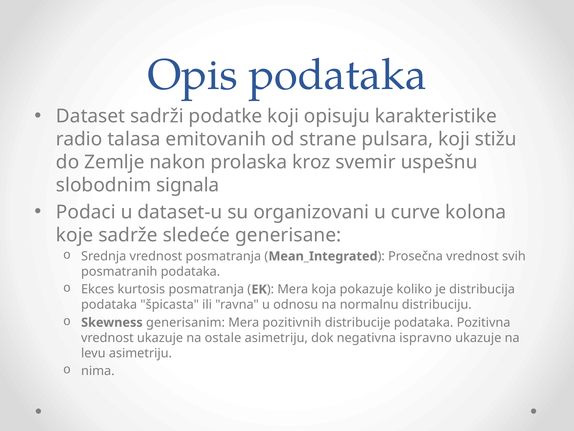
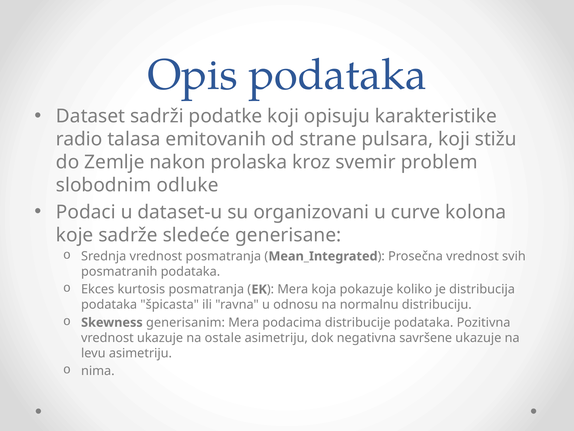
uspešnu: uspešnu -> problem (439, 162)
signala: signala -> odluke (188, 185)
pozitivnih: pozitivnih -> podacima (292, 322)
ispravno: ispravno -> savršene (426, 337)
